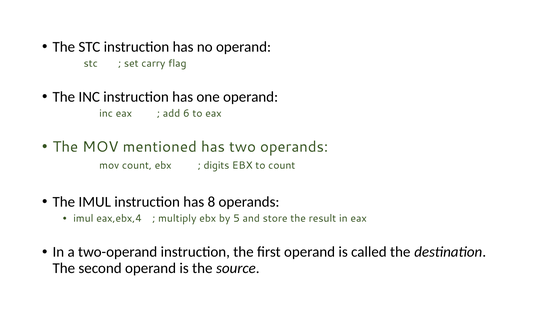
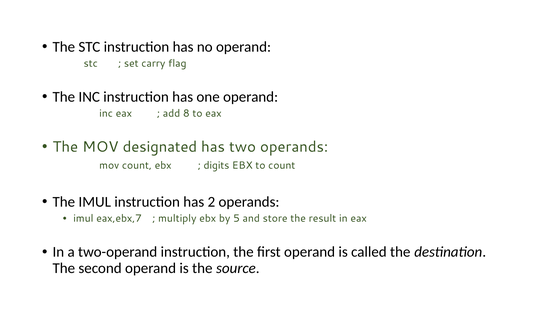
6: 6 -> 8 (186, 114)
mentioned: mentioned -> designated (160, 147)
8: 8 -> 2 (211, 202)
eax,ebx,4: eax,ebx,4 -> eax,ebx,7 (119, 219)
